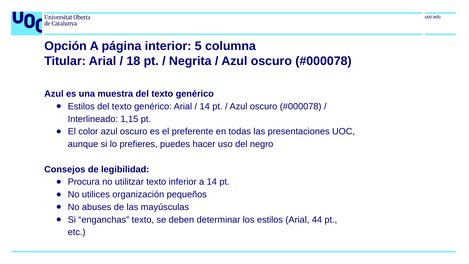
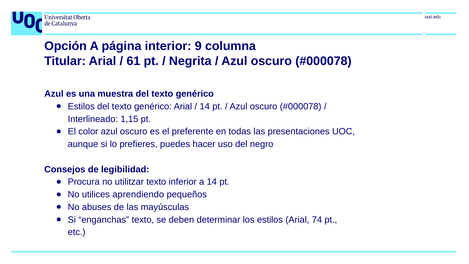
5: 5 -> 9 (198, 46)
18: 18 -> 61 (133, 61)
organización: organización -> aprendiendo (138, 194)
44: 44 -> 74 (317, 220)
